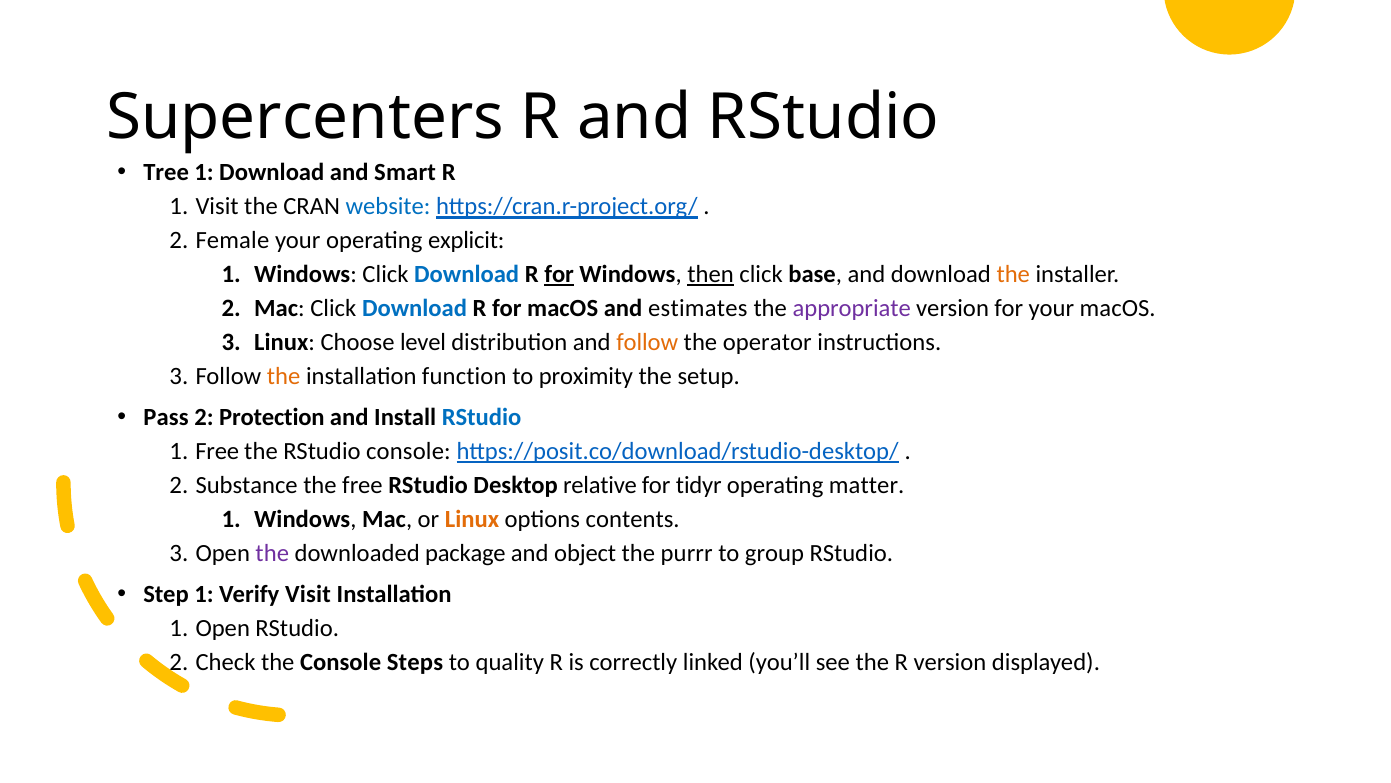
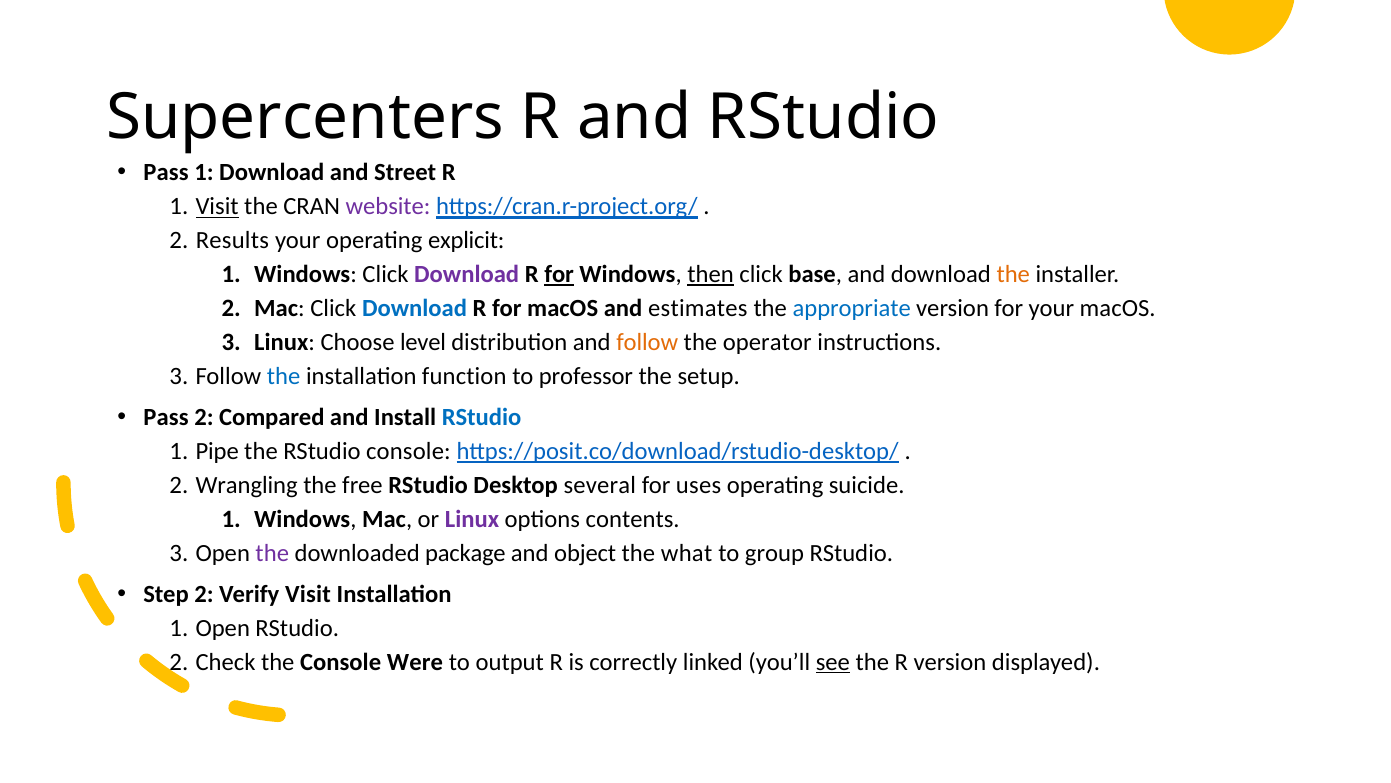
Tree: Tree -> Pass (166, 172)
Smart: Smart -> Street (405, 172)
Visit underline: none -> present (217, 207)
website colour: blue -> purple (388, 207)
Female: Female -> Results (232, 240)
Download colour: blue -> purple (467, 274)
appropriate colour: purple -> blue (852, 308)
the colour: orange -> blue (284, 376)
proximity: proximity -> professor (586, 376)
Protection: Protection -> Compared (272, 417)
1 Free: Free -> Pipe (217, 451)
Substance: Substance -> Wrangling (247, 485)
relative: relative -> several (600, 485)
tidyr: tidyr -> uses (699, 485)
matter: matter -> suicide (867, 485)
Linux colour: orange -> purple (472, 519)
purrr: purrr -> what (687, 553)
Step 1: 1 -> 2 (204, 594)
Steps: Steps -> Were (415, 662)
quality: quality -> output (510, 662)
see underline: none -> present (833, 662)
